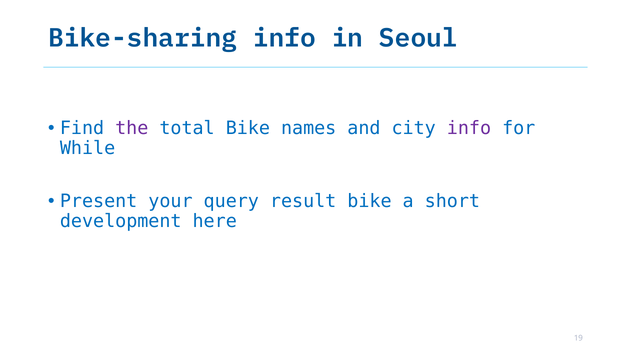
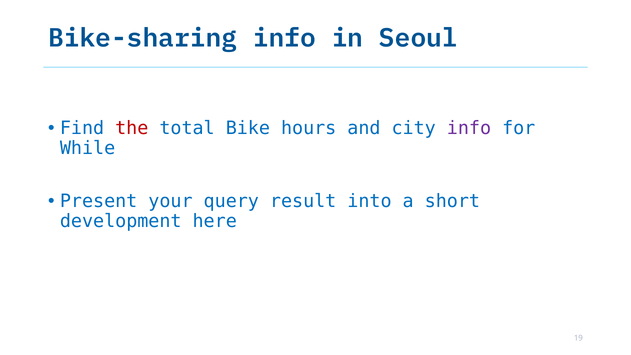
the colour: purple -> red (132, 128)
names: names -> hours (309, 128)
result bike: bike -> into (369, 201)
